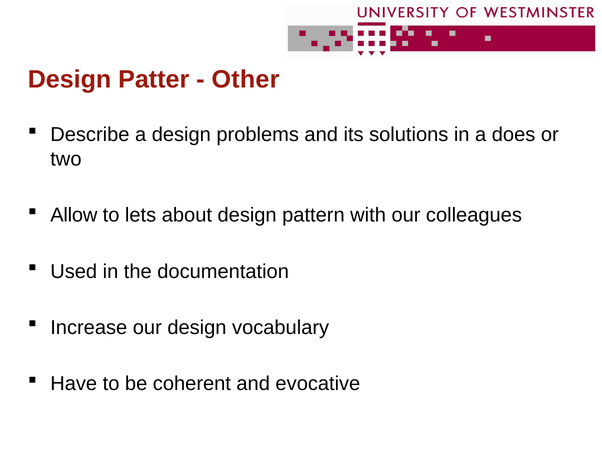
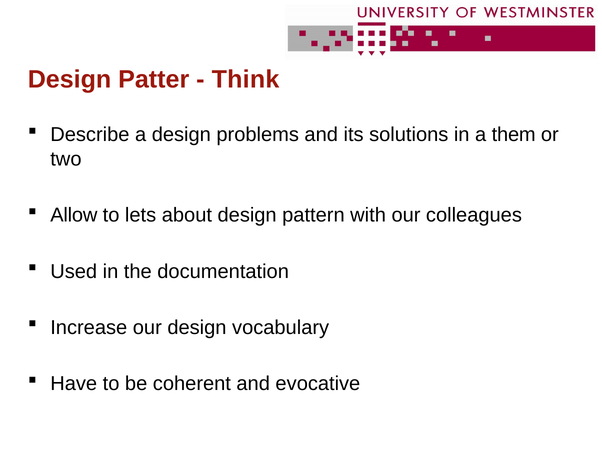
Other: Other -> Think (246, 80)
does: does -> them (514, 135)
